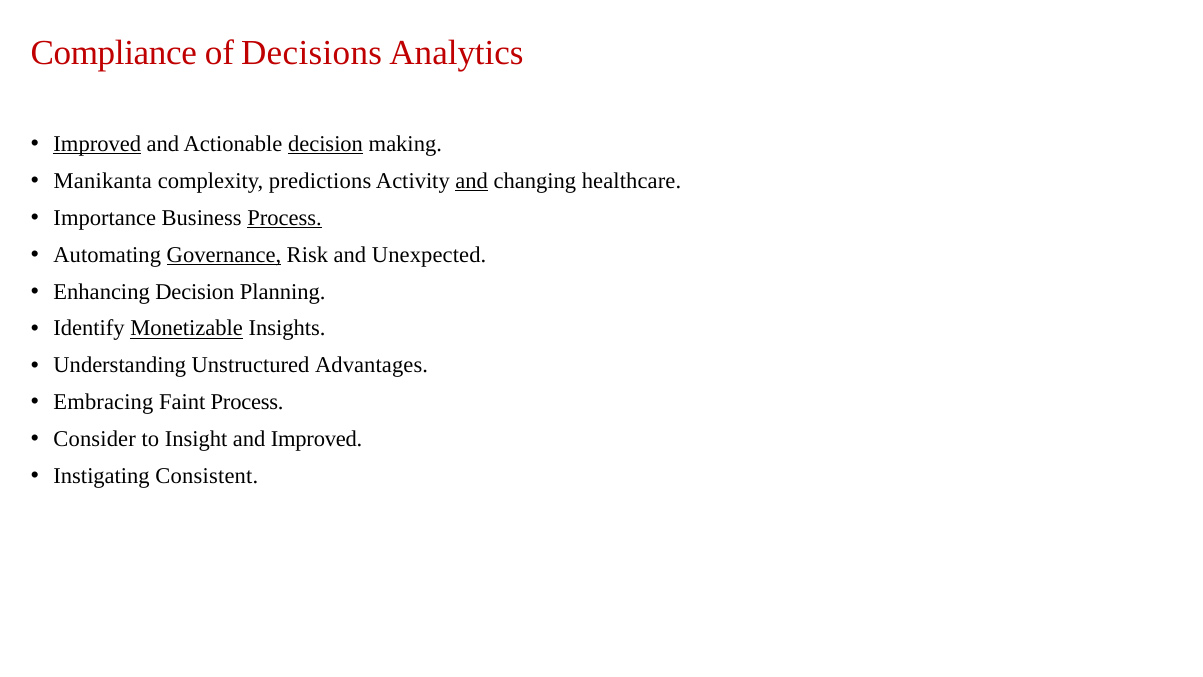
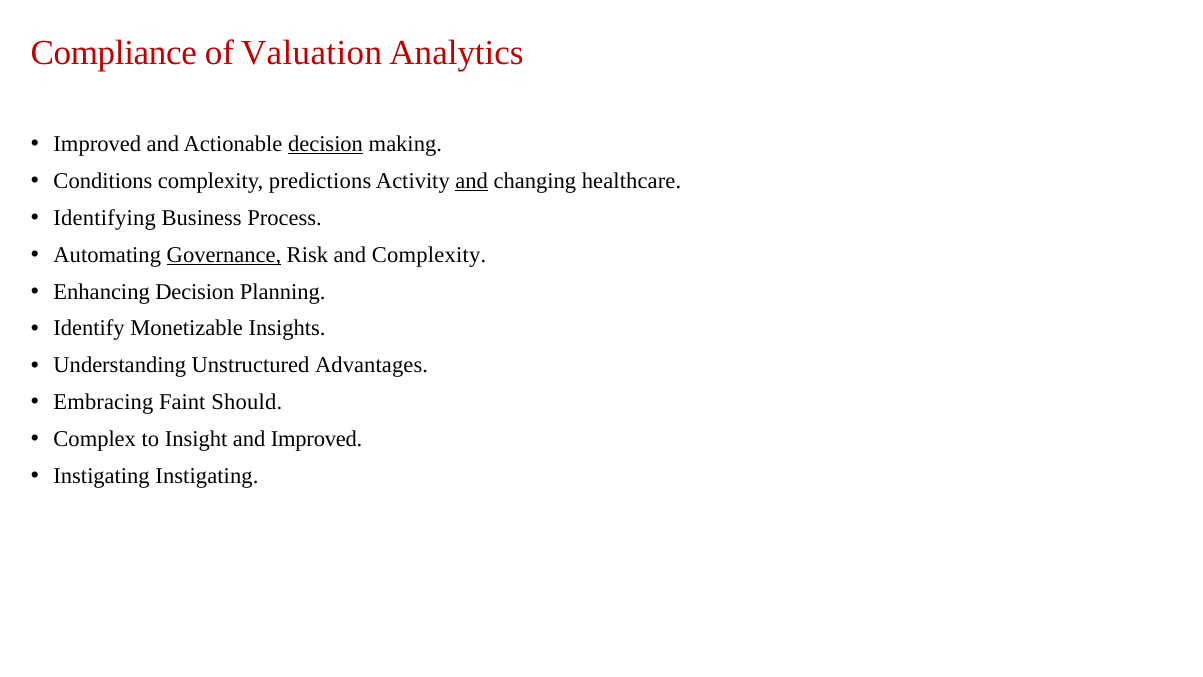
Decisions: Decisions -> Valuation (312, 52)
Improved underline: present -> none (97, 144)
Manikanta: Manikanta -> Conditions (103, 181)
Importance: Importance -> Identifying (105, 218)
Process underline: present -> none (285, 218)
and Unexpected: Unexpected -> Complexity (429, 255)
Monetizable underline: present -> none (187, 328)
Faint Process: Process -> Should (247, 402)
Consider: Consider -> Complex (95, 439)
Instigating Consistent: Consistent -> Instigating (207, 476)
